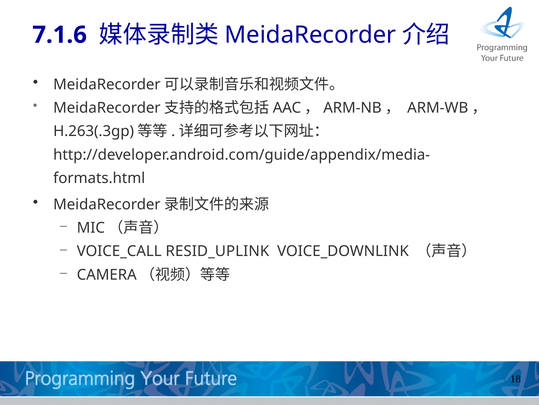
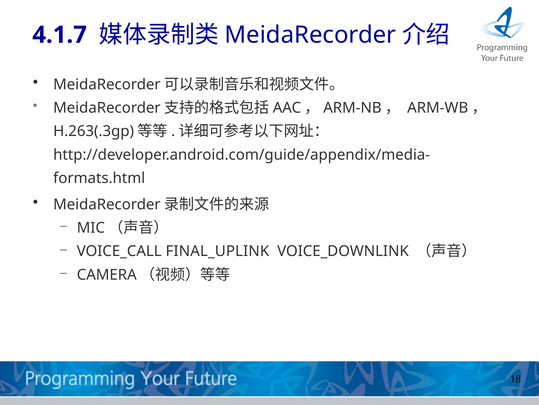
7.1.6: 7.1.6 -> 4.1.7 (60, 35)
RESID_UPLINK: RESID_UPLINK -> FINAL_UPLINK (217, 251)
